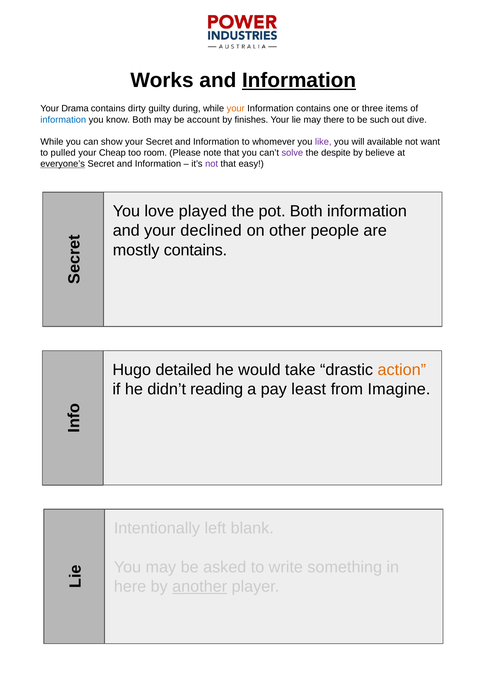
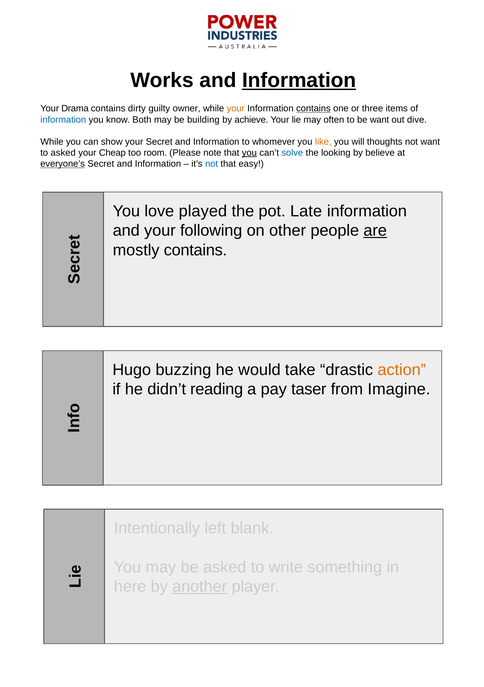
during: during -> owner (187, 109)
contains underline: none -> present (313, 109)
account: account -> building (203, 120)
finishes: finishes -> achieve (251, 120)
there: there -> often (334, 120)
be such: such -> want (380, 120)
like colour: purple -> orange (323, 142)
available: available -> thoughts (385, 142)
to pulled: pulled -> asked (63, 153)
you underline: none -> present (249, 153)
solve colour: purple -> blue (292, 153)
despite: despite -> looking (336, 153)
not colour: purple -> blue (212, 164)
pot Both: Both -> Late (306, 211)
declined: declined -> following (211, 231)
are underline: none -> present (375, 231)
detailed: detailed -> buzzing (183, 370)
least: least -> taser (309, 389)
